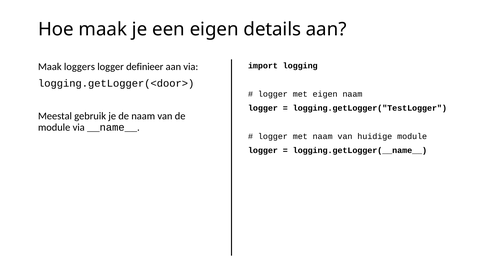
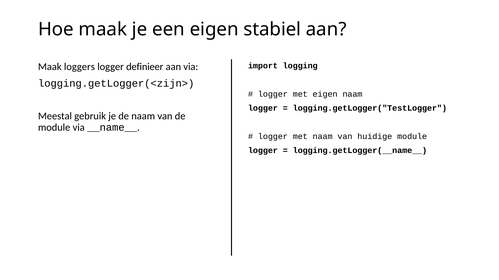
details: details -> stabiel (272, 30)
logging.getLogger(<door>: logging.getLogger(<door> -> logging.getLogger(<zijn> (116, 83)
